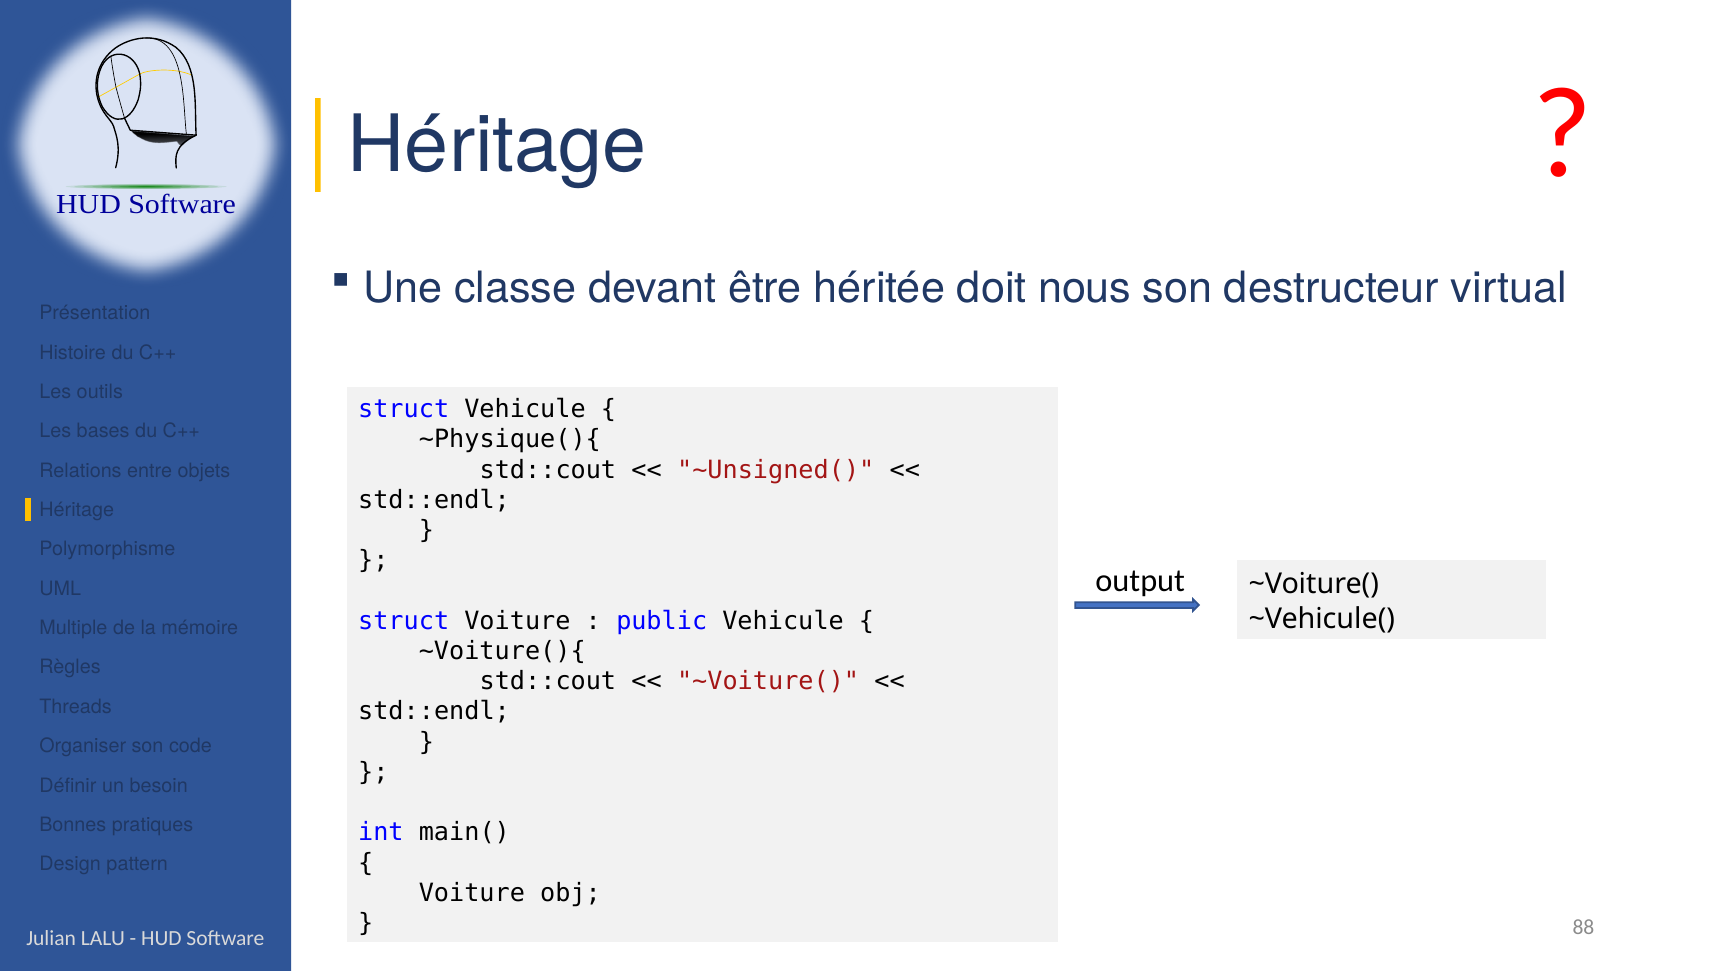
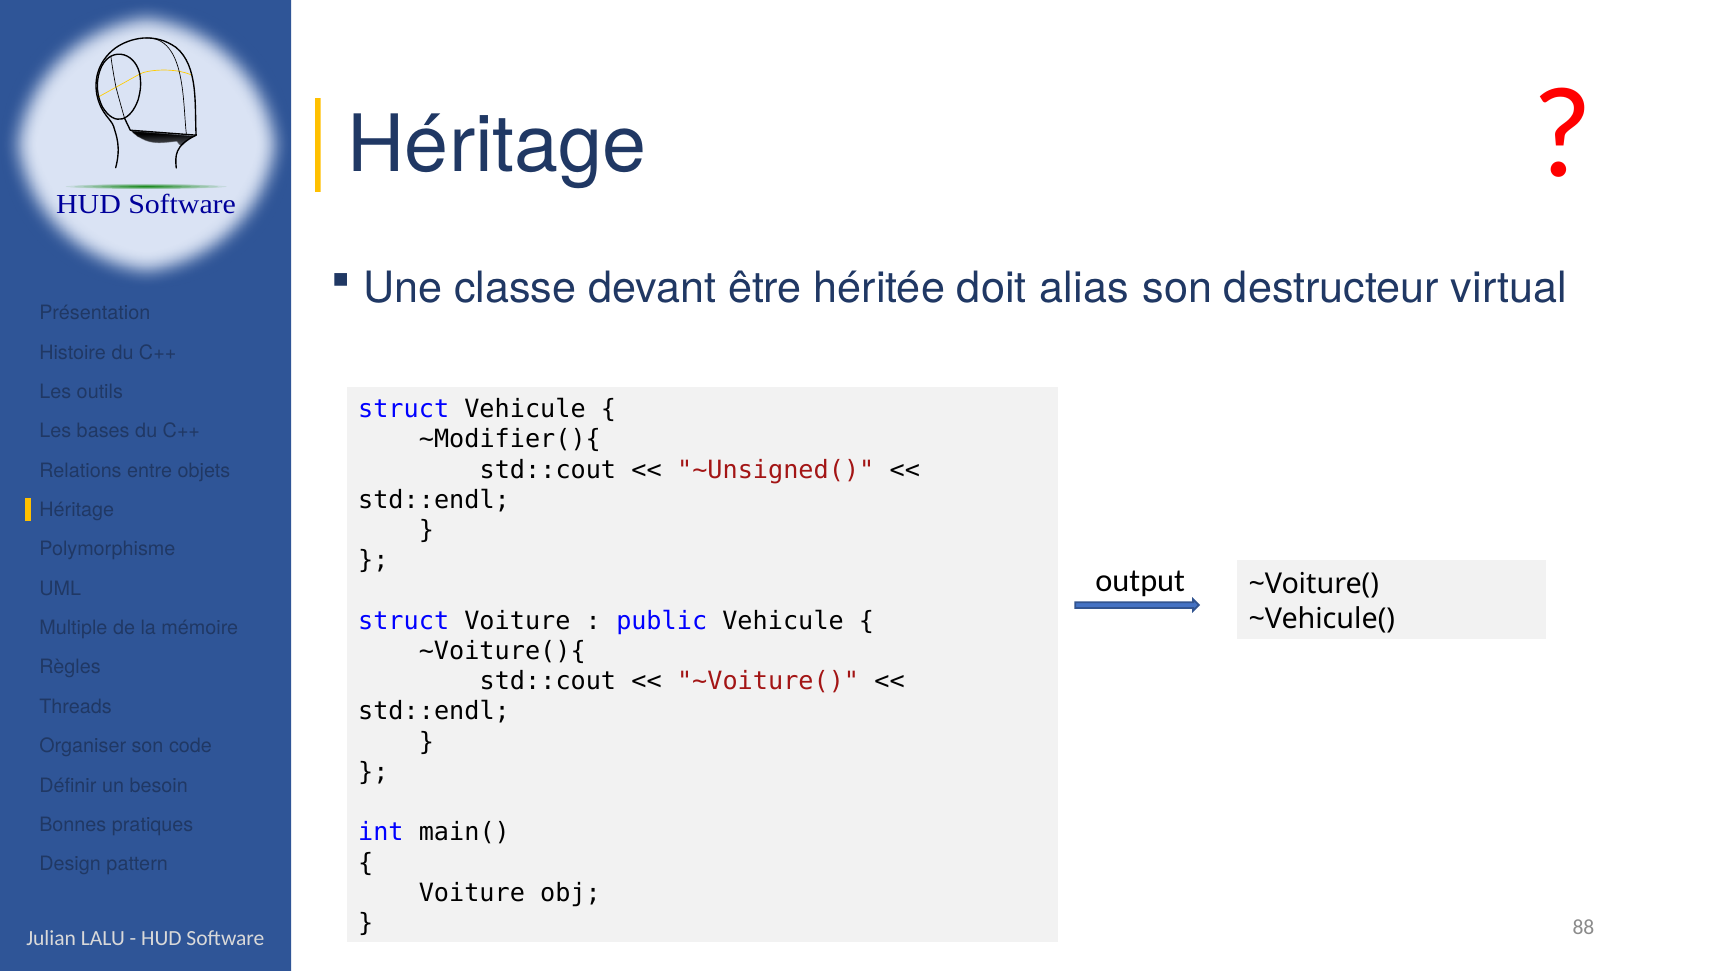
nous: nous -> alias (1084, 288)
~Physique(){: ~Physique(){ -> ~Modifier(){ (510, 440)
